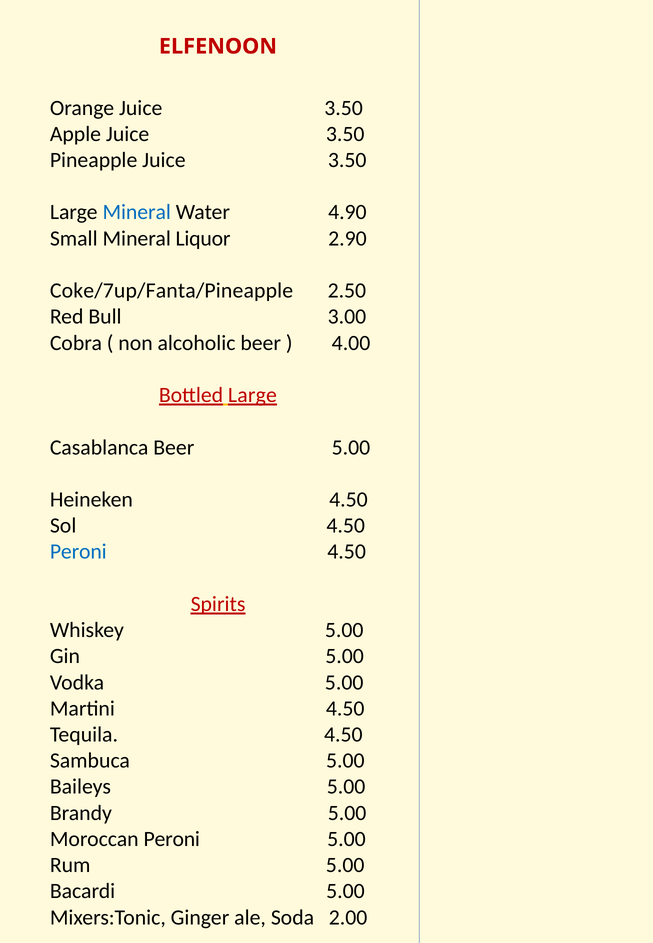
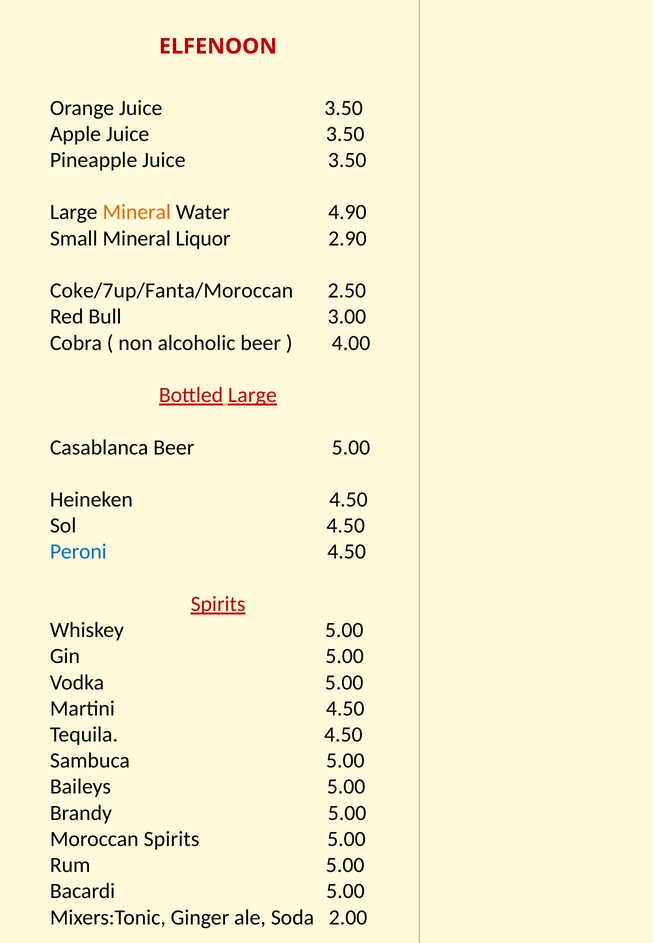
Mineral colour: blue -> orange (137, 212)
Coke/7up/Fanta/Pineapple: Coke/7up/Fanta/Pineapple -> Coke/7up/Fanta/Moroccan (172, 291)
Moroccan Peroni: Peroni -> Spirits (172, 839)
